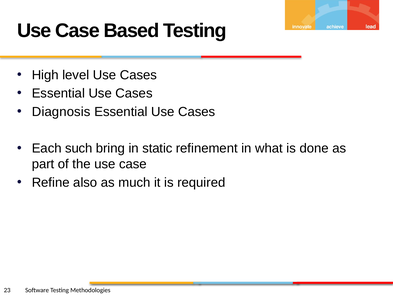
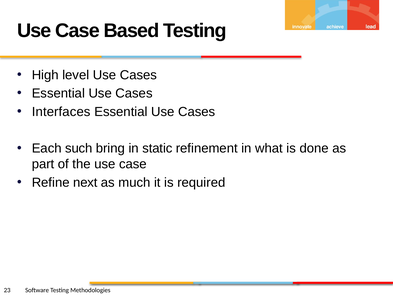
Diagnosis: Diagnosis -> Interfaces (61, 112)
also: also -> next (85, 182)
